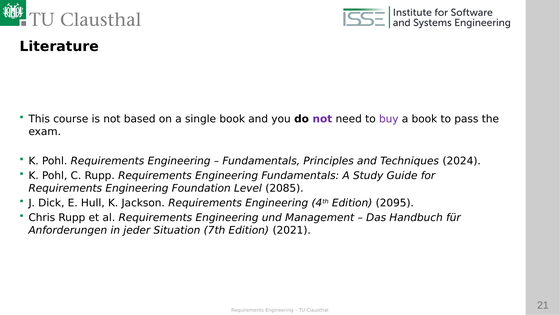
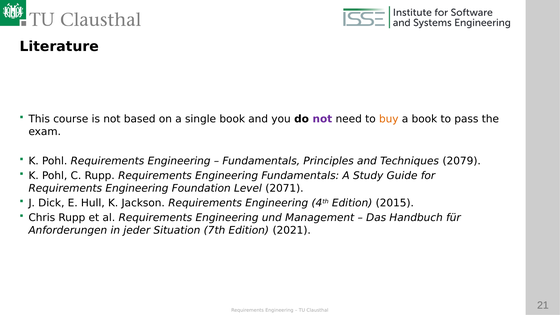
buy colour: purple -> orange (389, 119)
2024: 2024 -> 2079 (462, 161)
2085: 2085 -> 2071 (284, 188)
2095: 2095 -> 2015 (395, 203)
